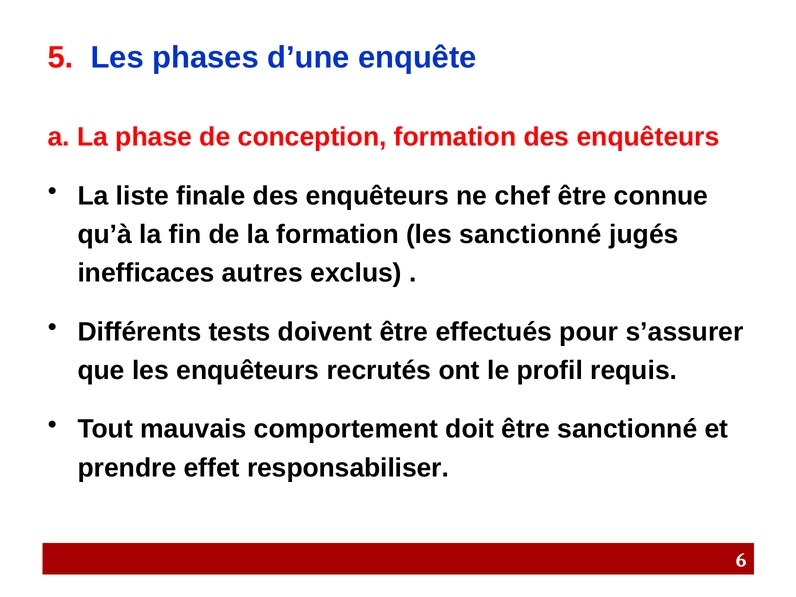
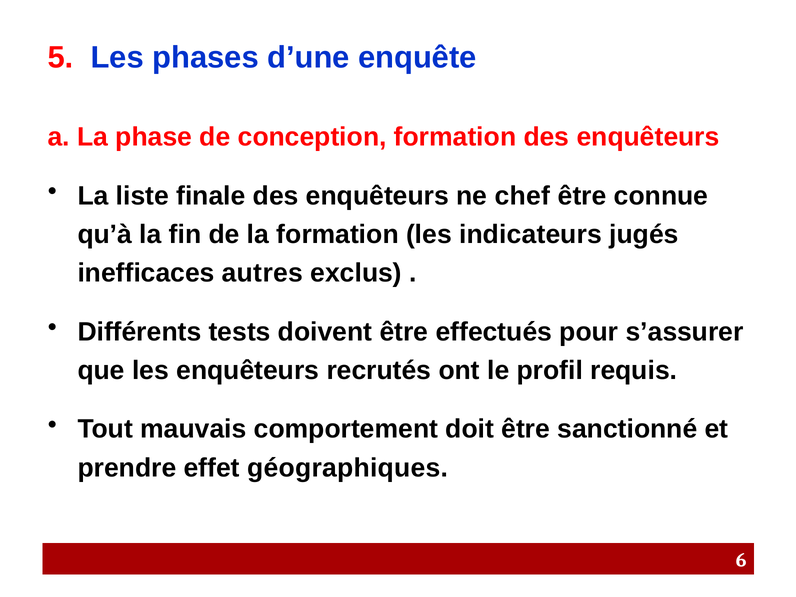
les sanctionné: sanctionné -> indicateurs (531, 234)
responsabiliser: responsabiliser -> géographiques (348, 468)
